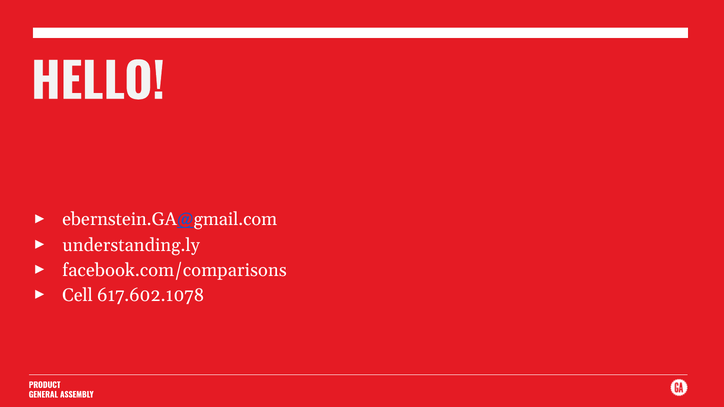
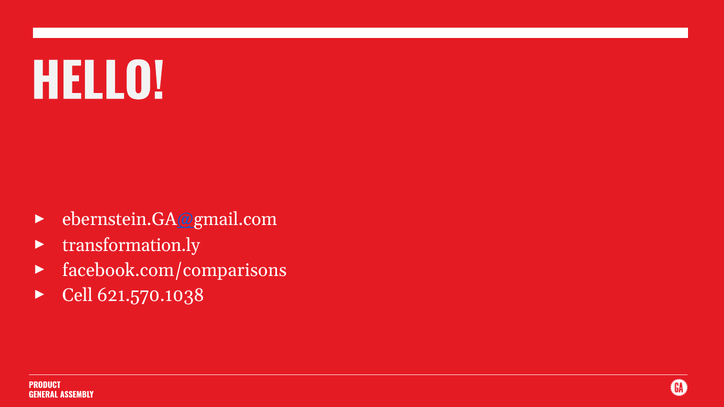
understanding.ly: understanding.ly -> transformation.ly (131, 246)
617.602.1078: 617.602.1078 -> 621.570.1038 (151, 296)
